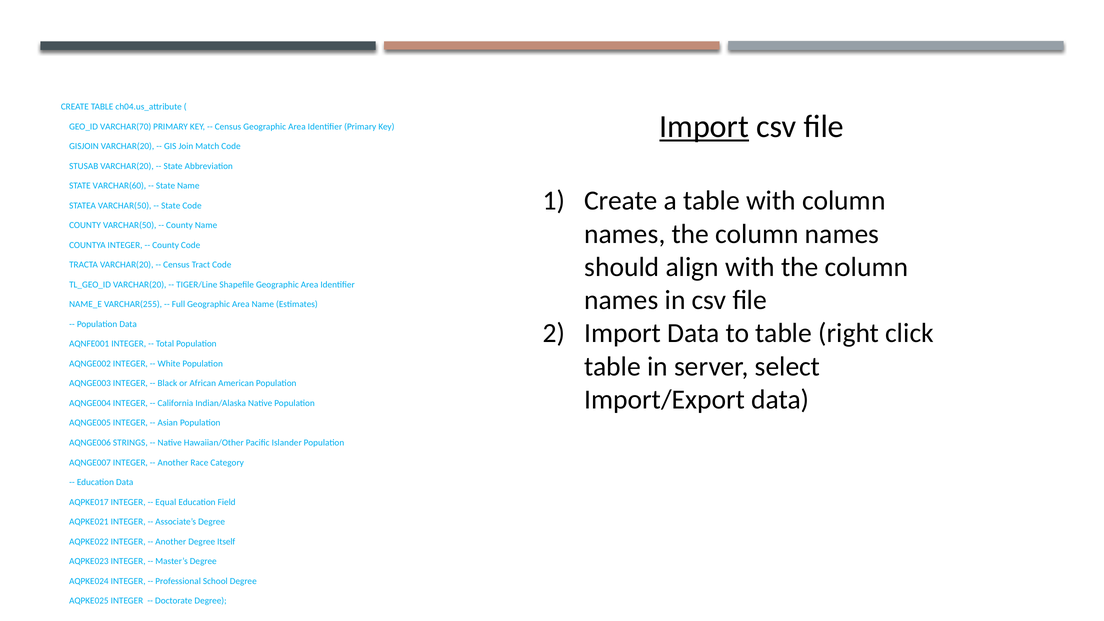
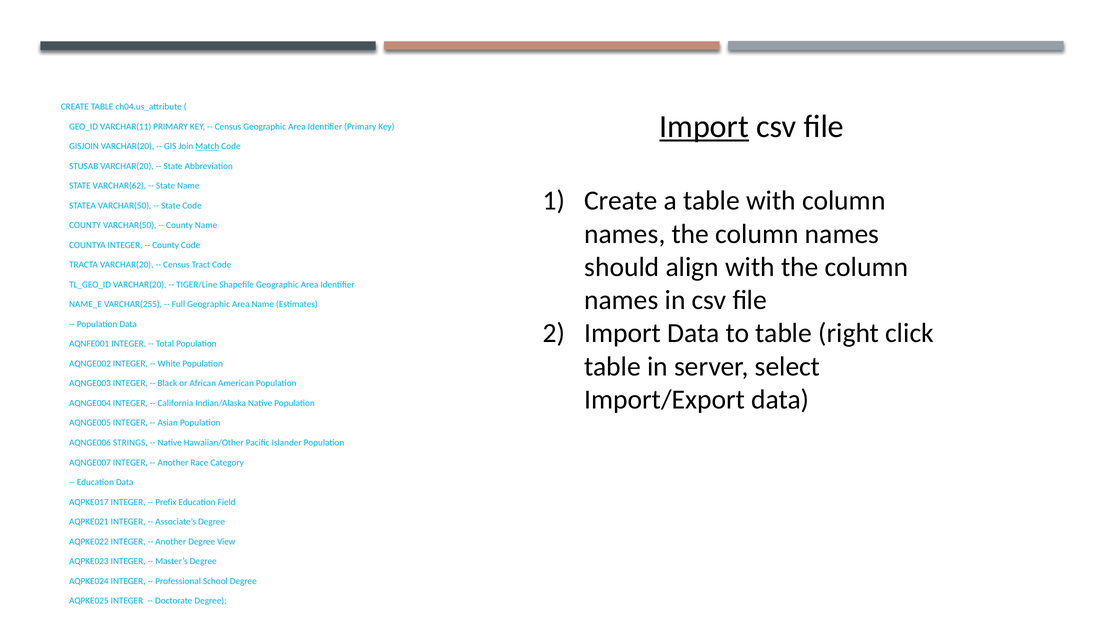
VARCHAR(70: VARCHAR(70 -> VARCHAR(11 (126, 127)
Match underline: none -> present (207, 146)
VARCHAR(60: VARCHAR(60 -> VARCHAR(62 (119, 186)
Equal: Equal -> Prefix (166, 502)
Itself: Itself -> View (226, 541)
